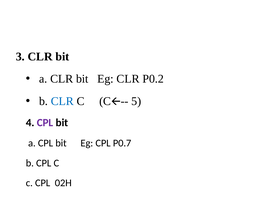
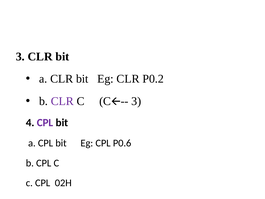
CLR colour: blue -> purple (62, 101)
5: 5 -> 3 (136, 101)
P0.7: P0.7 -> P0.6 (122, 143)
